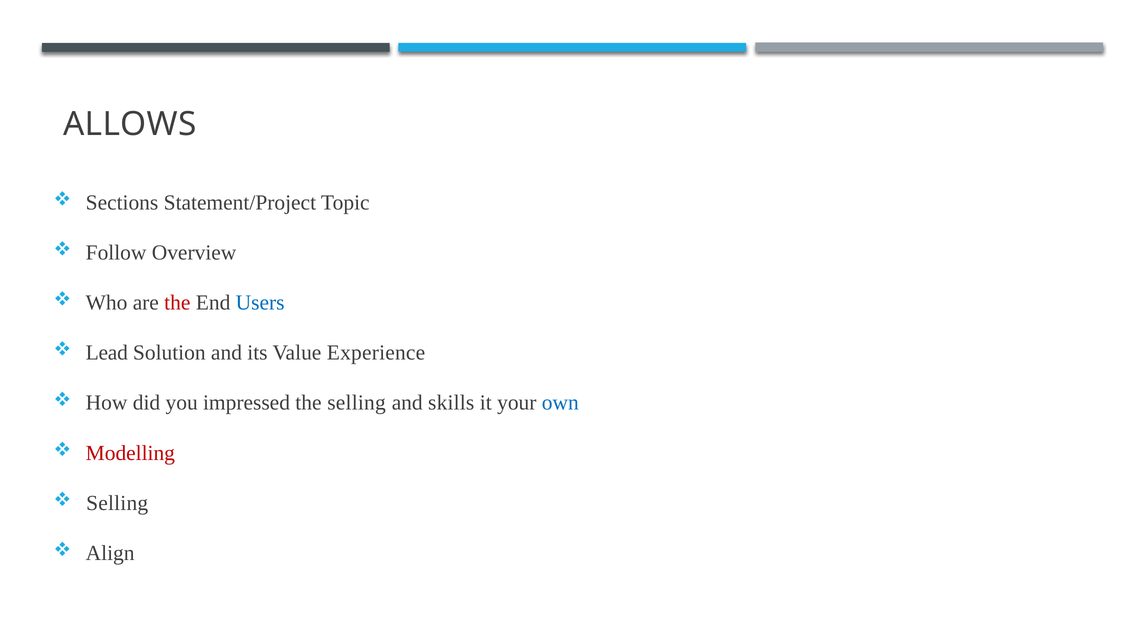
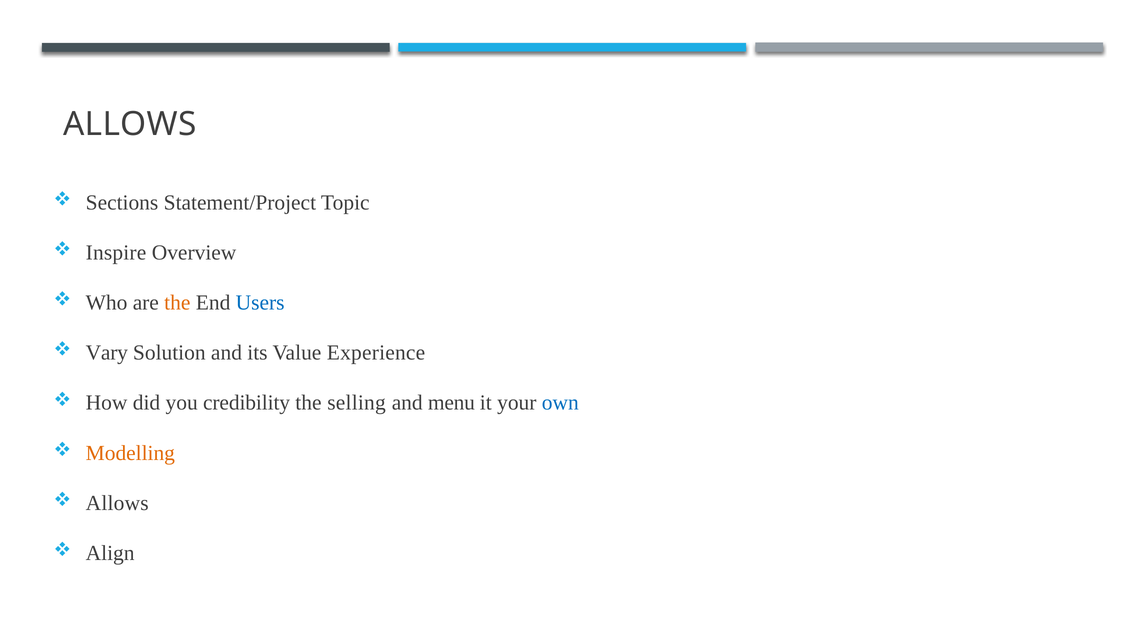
Follow: Follow -> Inspire (116, 253)
the colour: red -> orange (177, 303)
Lead: Lead -> Vary (107, 353)
impressed: impressed -> credibility (247, 403)
skills: skills -> menu (451, 403)
Modelling colour: red -> orange (130, 453)
Selling: Selling -> Allows (117, 503)
